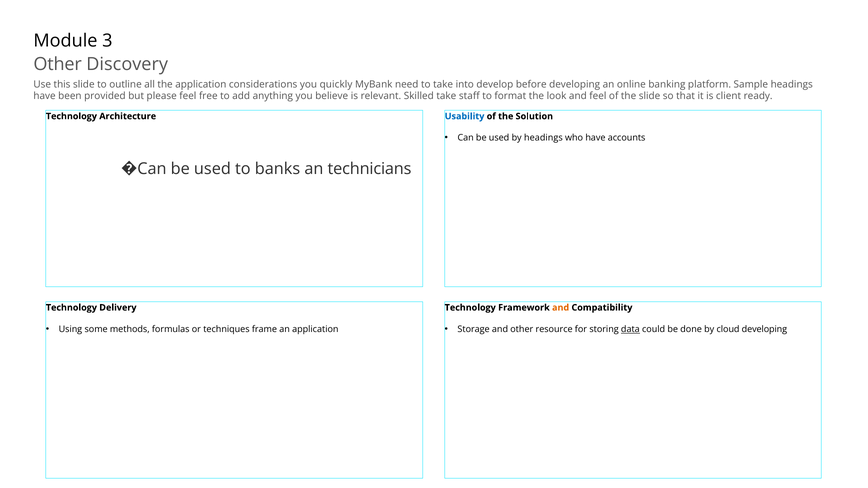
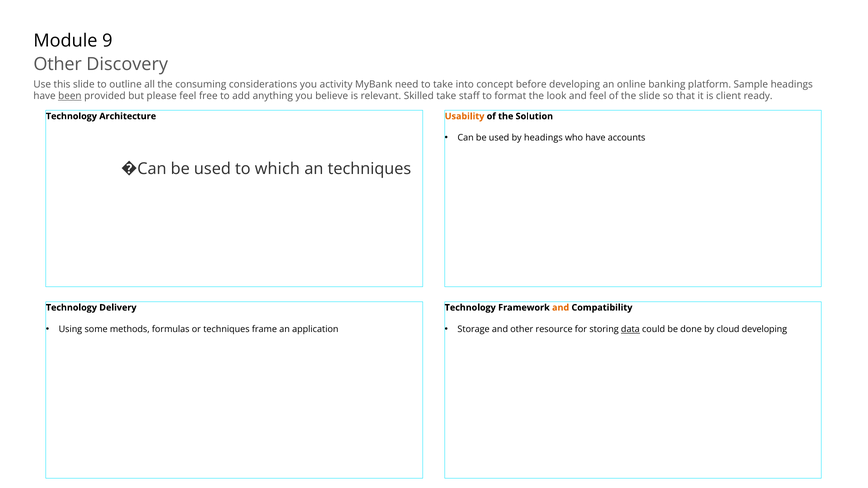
3: 3 -> 9 (107, 41)
the application: application -> consuming (201, 84)
quickly: quickly -> activity (336, 84)
develop: develop -> concept (495, 84)
been underline: none -> present (70, 96)
Usability colour: blue -> orange (465, 116)
banks: banks -> which (277, 169)
an technicians: technicians -> techniques (369, 169)
